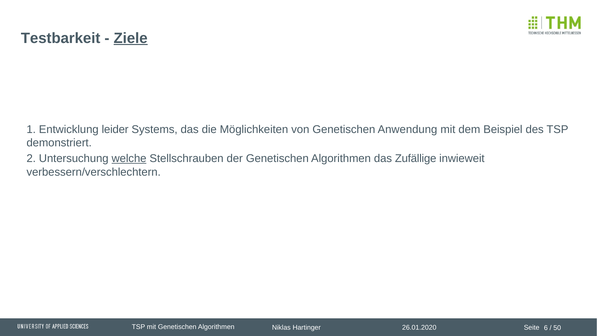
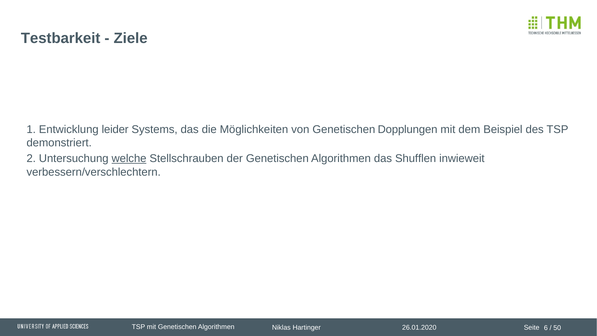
Ziele underline: present -> none (131, 38)
Anwendung: Anwendung -> Dopplungen (408, 129)
Zufällige: Zufällige -> Shufflen (416, 158)
